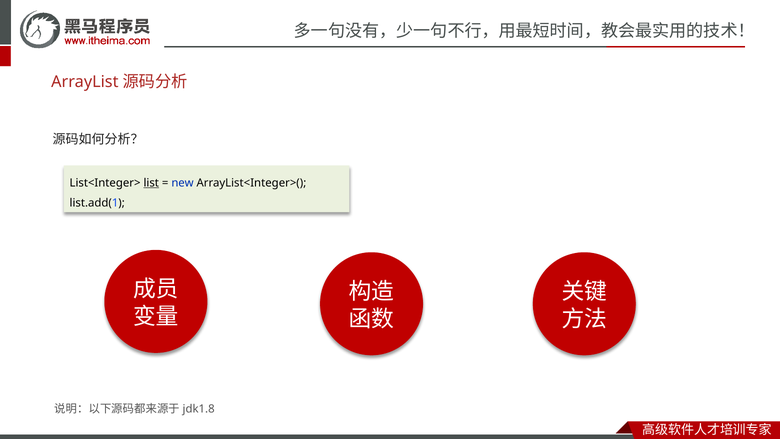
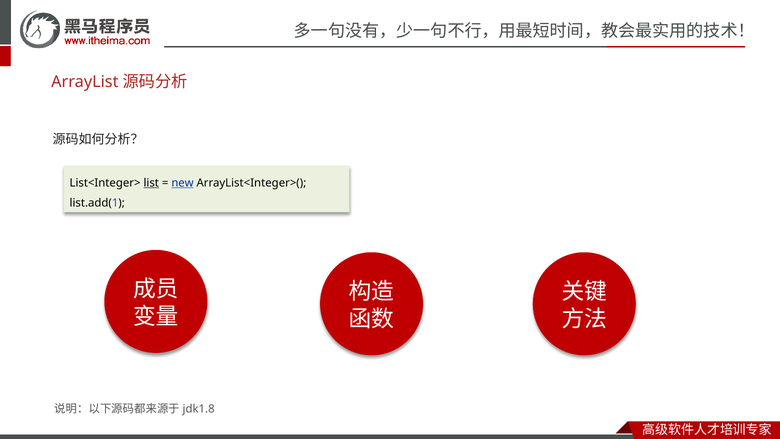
new underline: none -> present (183, 183)
